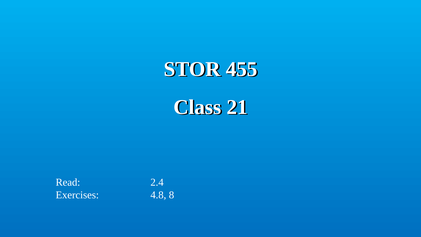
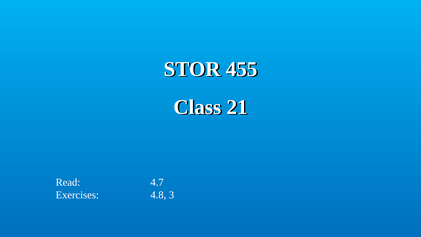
2.4: 2.4 -> 4.7 (157, 182)
8: 8 -> 3 (172, 195)
